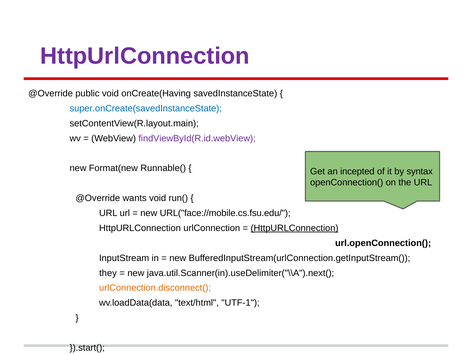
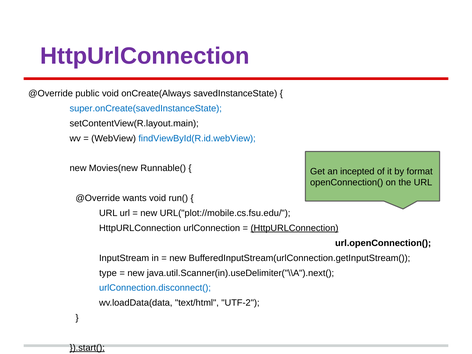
onCreate(Having: onCreate(Having -> onCreate(Always (156, 93)
findViewById(R.id.webView colour: purple -> blue (197, 138)
Format(new: Format(new -> Movies(new (113, 168)
syntax: syntax -> format (420, 171)
URL("face://mobile.cs.fsu.edu/: URL("face://mobile.cs.fsu.edu/ -> URL("plot://mobile.cs.fsu.edu/ (225, 213)
they: they -> type (108, 273)
urlConnection.disconnect( colour: orange -> blue (155, 288)
UTF-1: UTF-1 -> UTF-2 (240, 303)
}).start( underline: none -> present (87, 348)
